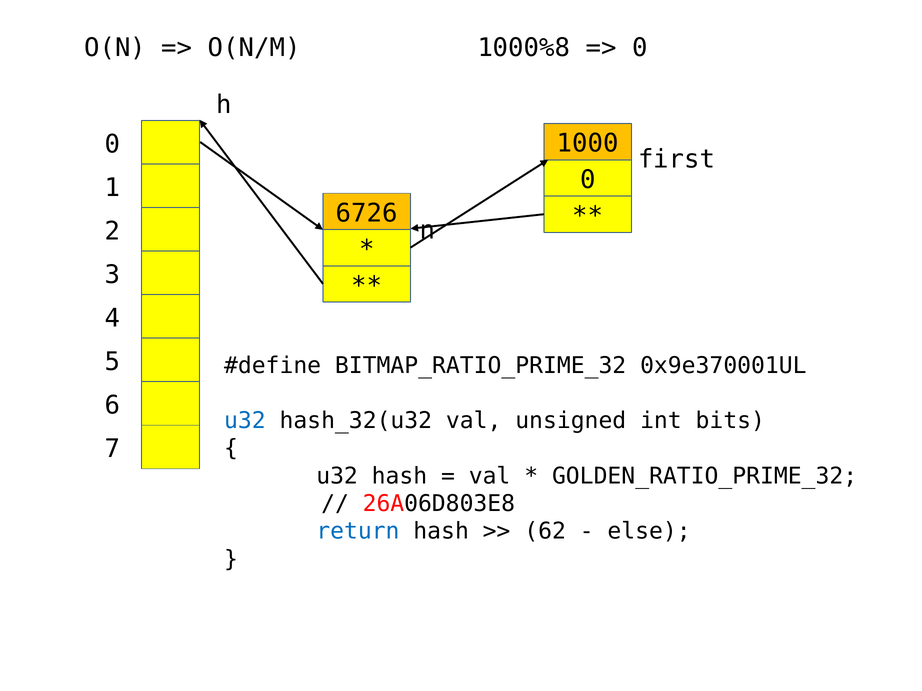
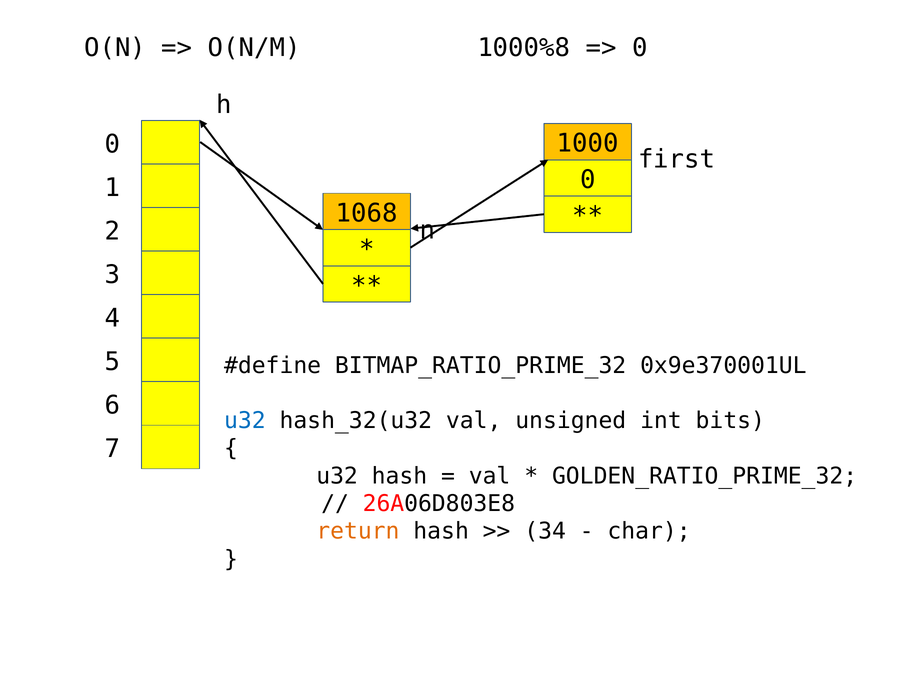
6726: 6726 -> 1068 (367, 213)
return colour: blue -> orange (358, 532)
62: 62 -> 34 (545, 532)
else: else -> char (649, 532)
